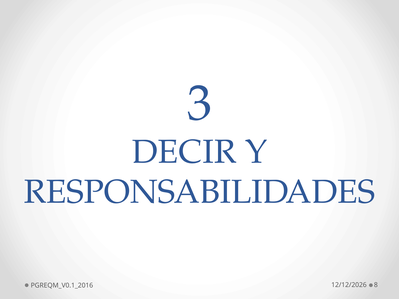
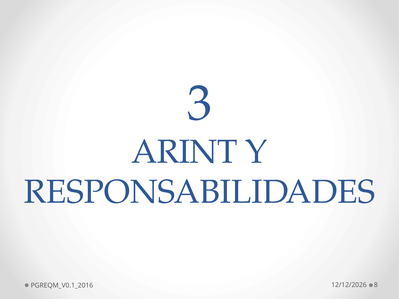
DECIR: DECIR -> ARINT (184, 152)
